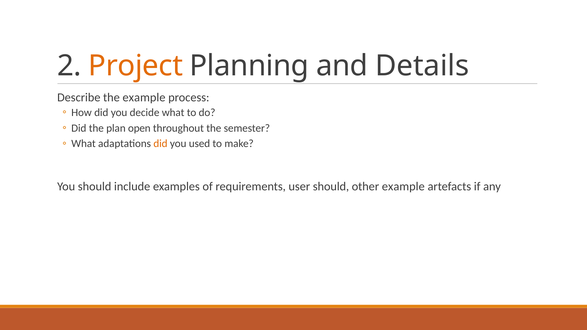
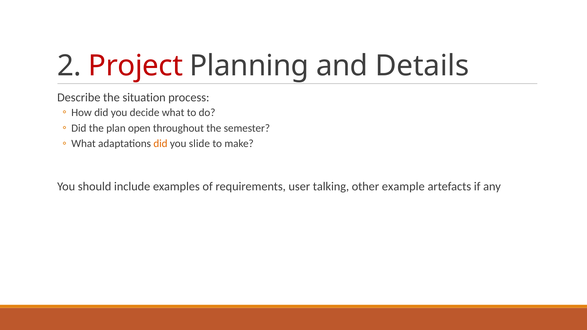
Project colour: orange -> red (136, 66)
the example: example -> situation (144, 98)
used: used -> slide (199, 144)
user should: should -> talking (331, 187)
